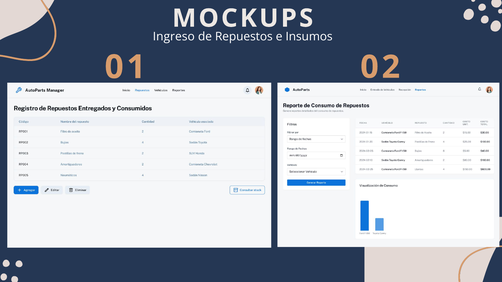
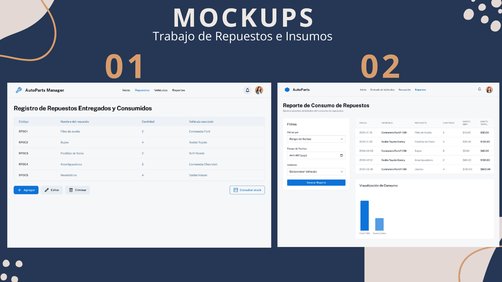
Ingreso: Ingreso -> Trabajo (174, 37)
